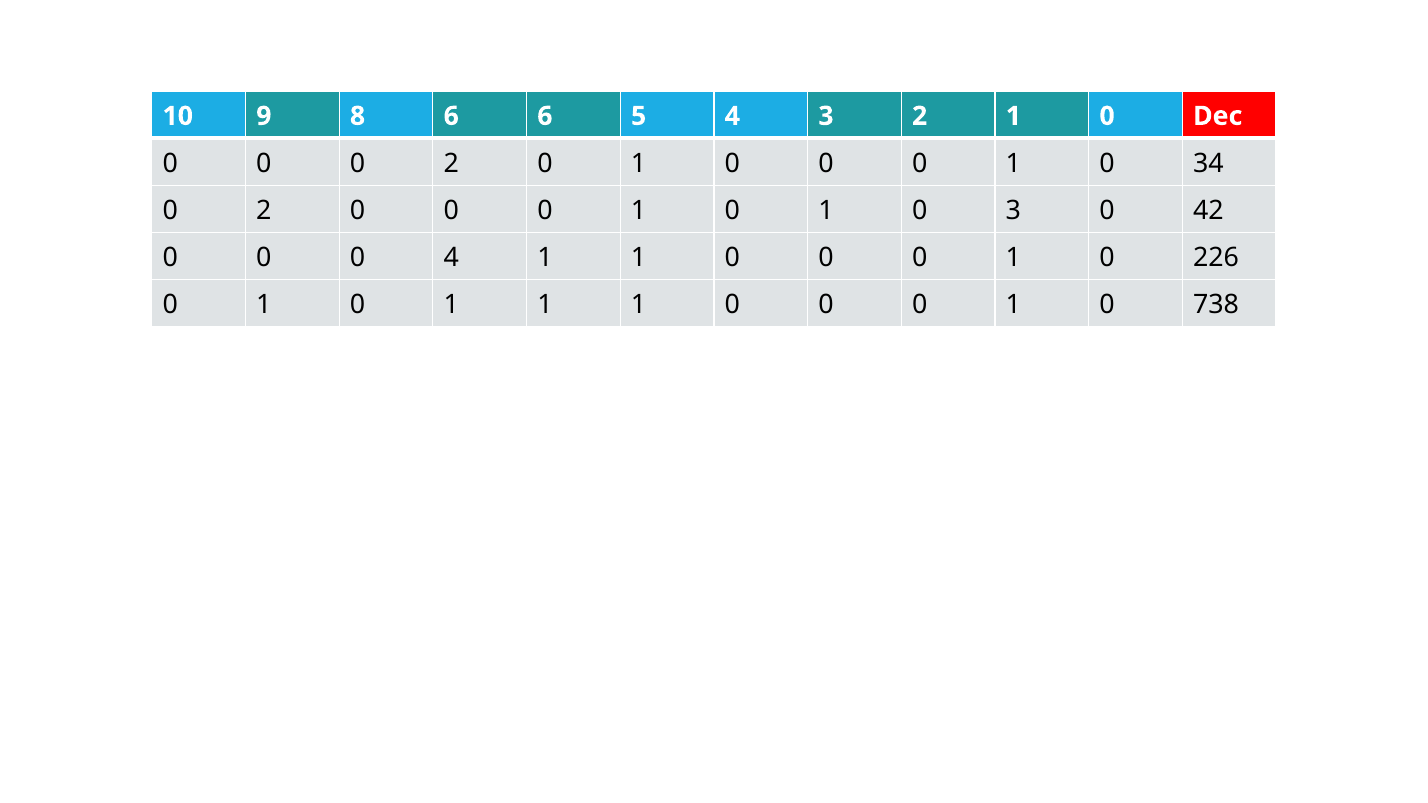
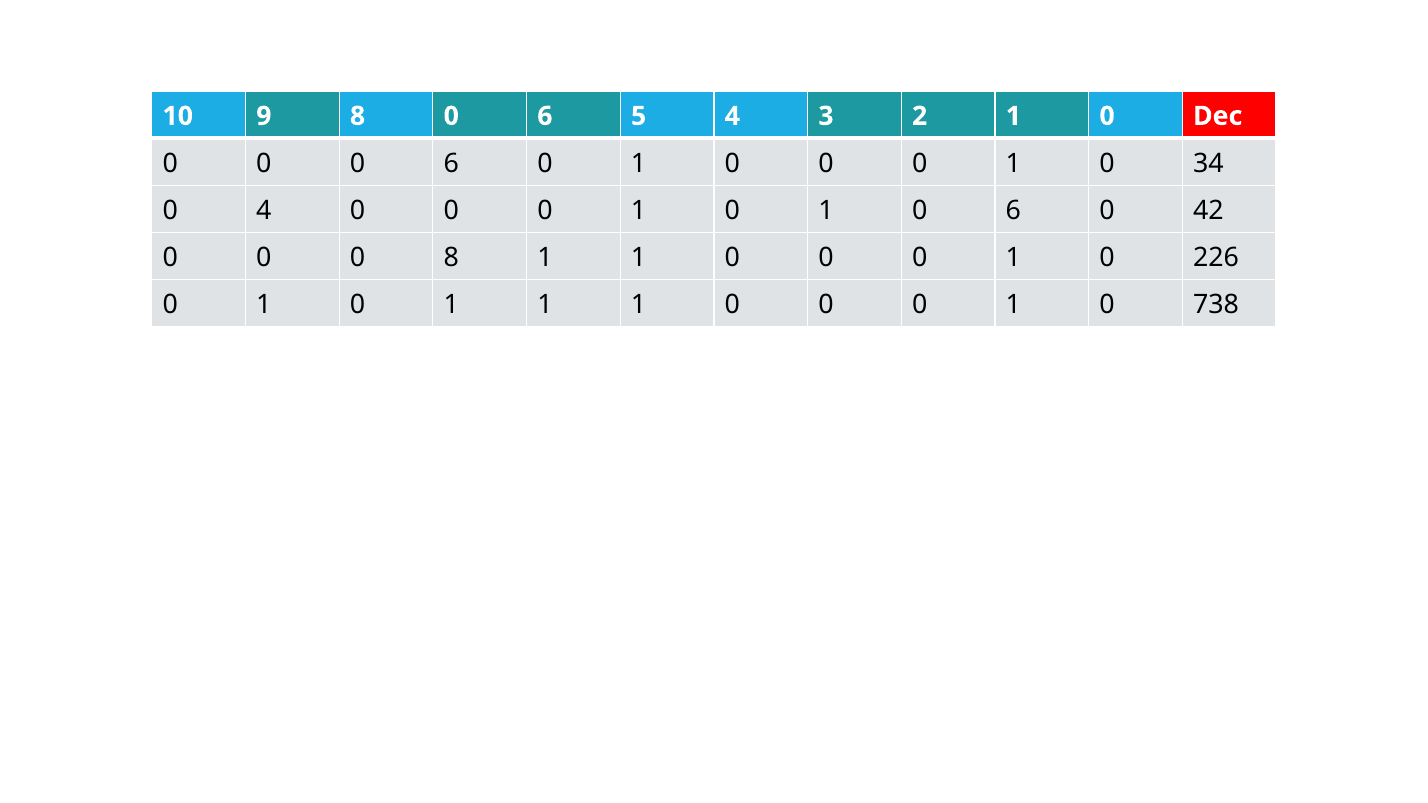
8 6: 6 -> 0 (451, 116)
0 0 2: 2 -> 6 (451, 163)
2: 2 -> 4 (264, 210)
1 0 3: 3 -> 6 (1013, 210)
0 4: 4 -> 8 (451, 258)
